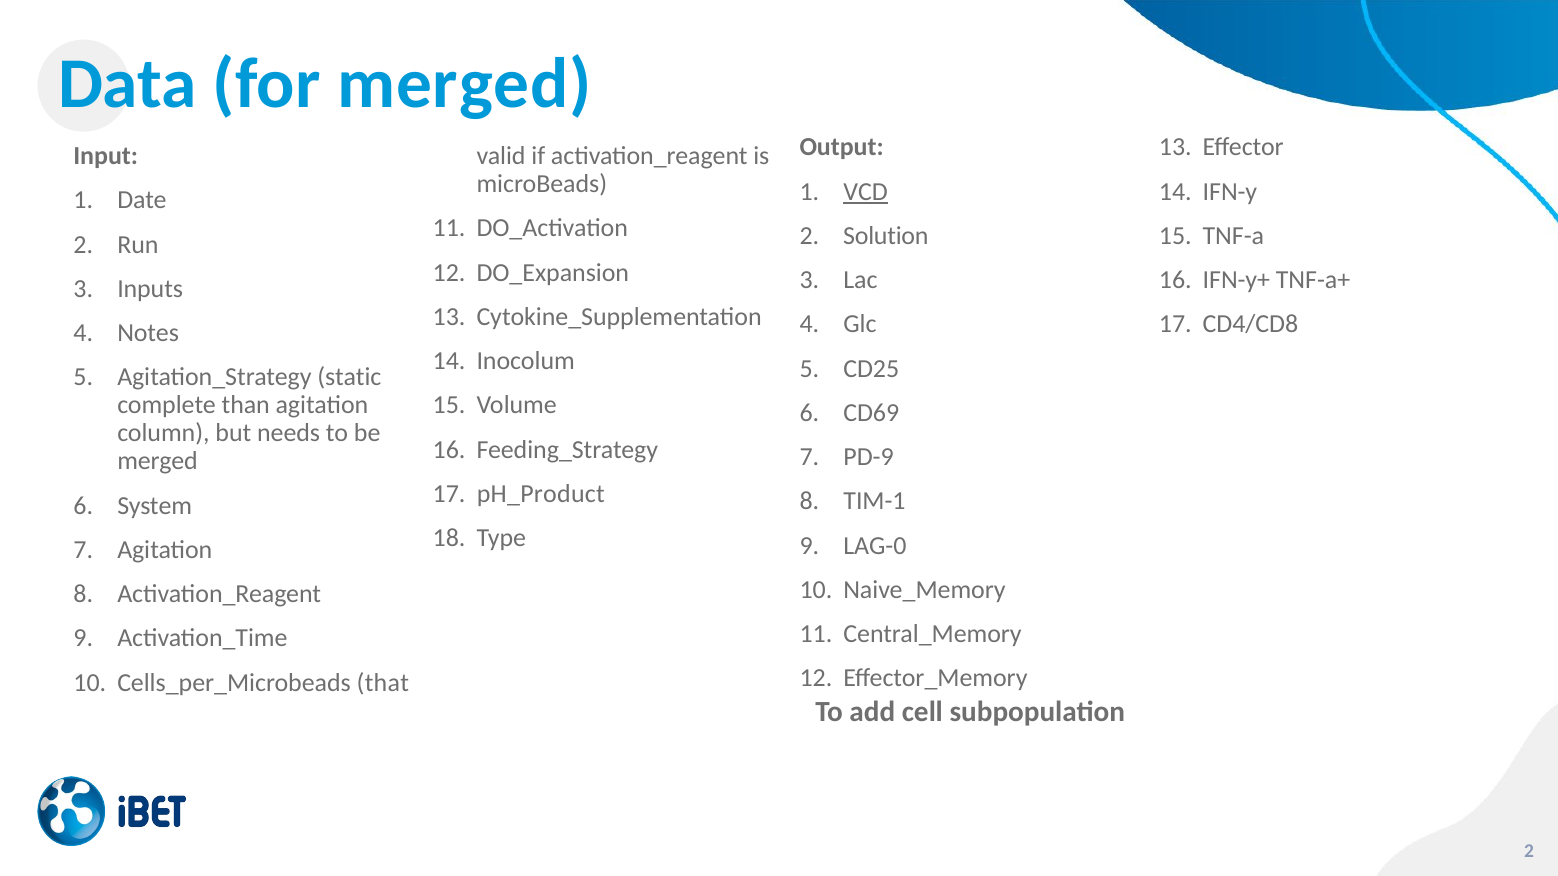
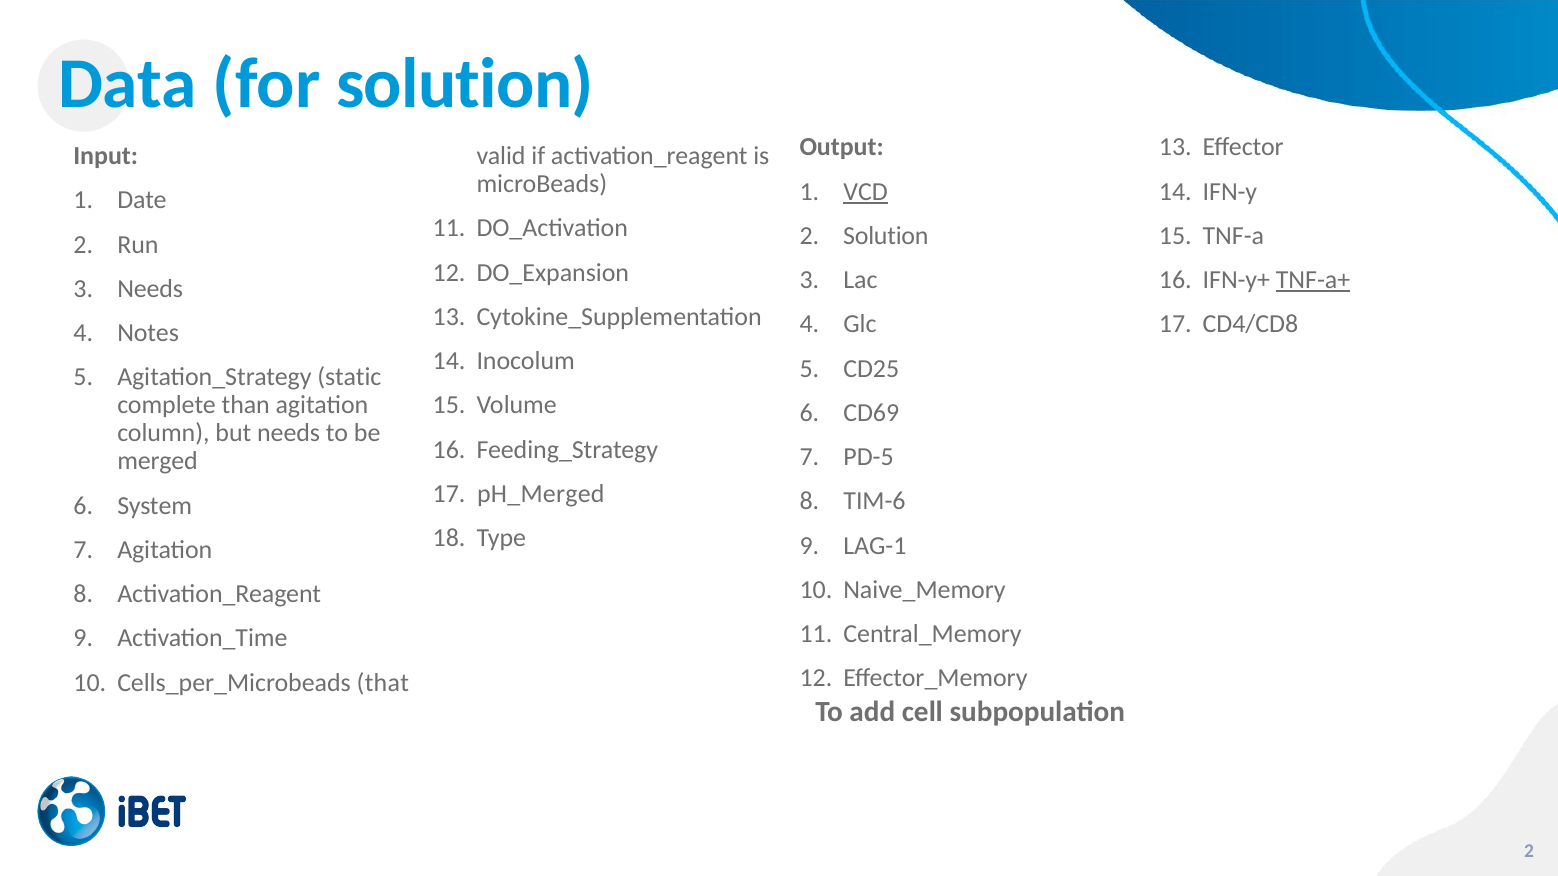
for merged: merged -> solution (465, 84)
TNF-a+ underline: none -> present (1313, 280)
Inputs: Inputs -> Needs (150, 289)
PD-9: PD-9 -> PD-5 (869, 457)
pH_Product: pH_Product -> pH_Merged (541, 494)
TIM-1: TIM-1 -> TIM-6 (875, 501)
LAG-0: LAG-0 -> LAG-1 (875, 546)
